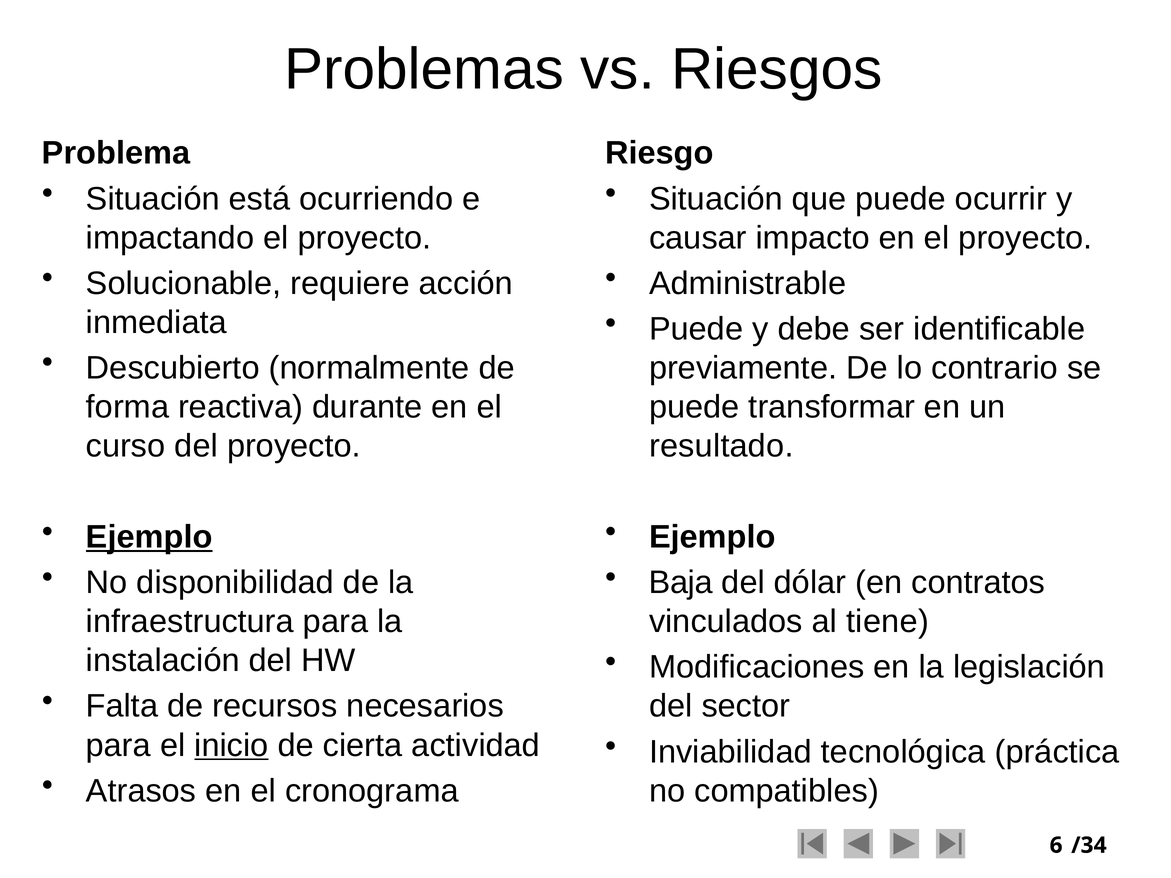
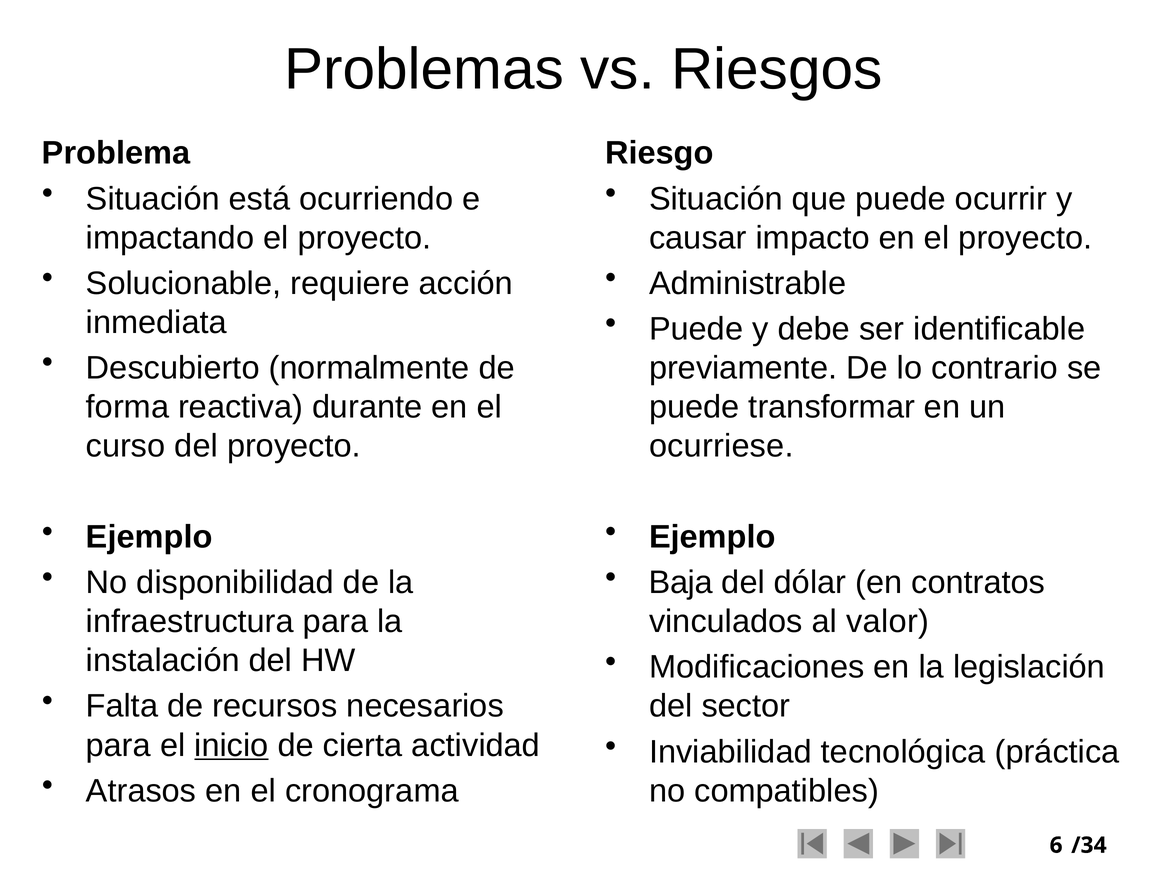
resultado: resultado -> ocurriese (721, 446)
Ejemplo underline: present -> none (149, 537)
tiene: tiene -> valor (888, 622)
